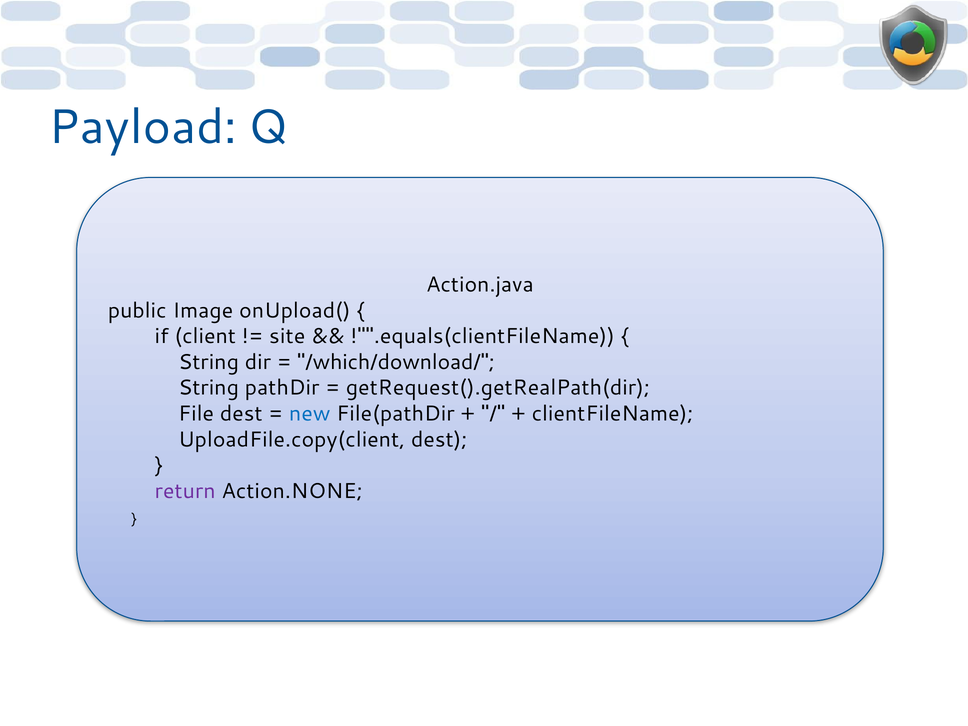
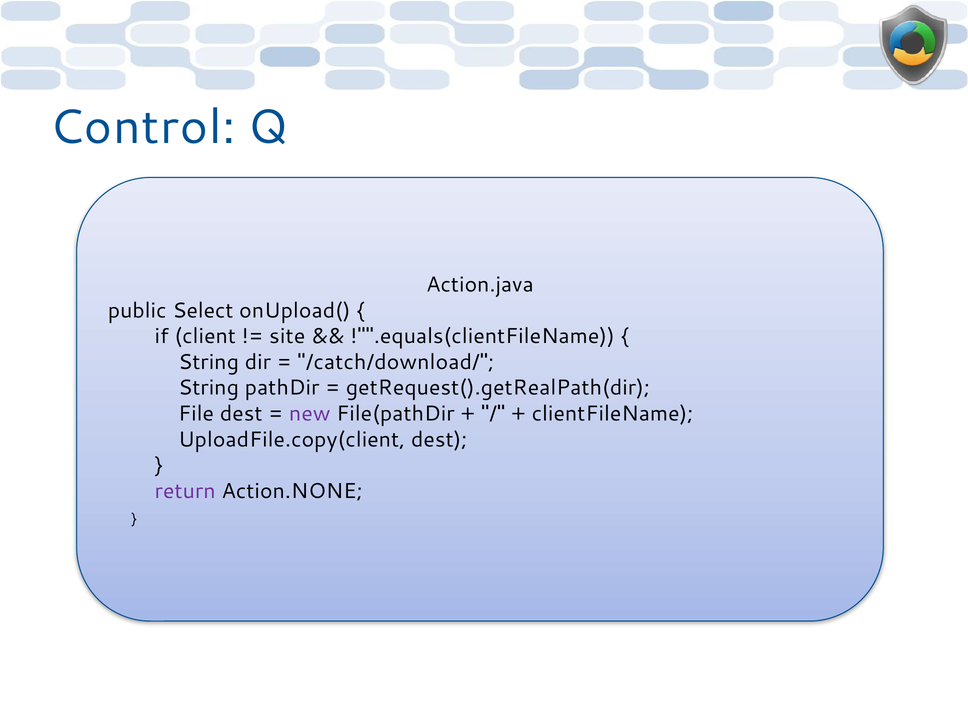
Payload: Payload -> Control (143, 127)
Image: Image -> Select (203, 310)
/which/download/: /which/download/ -> /catch/download/ (396, 362)
new colour: blue -> purple (310, 414)
